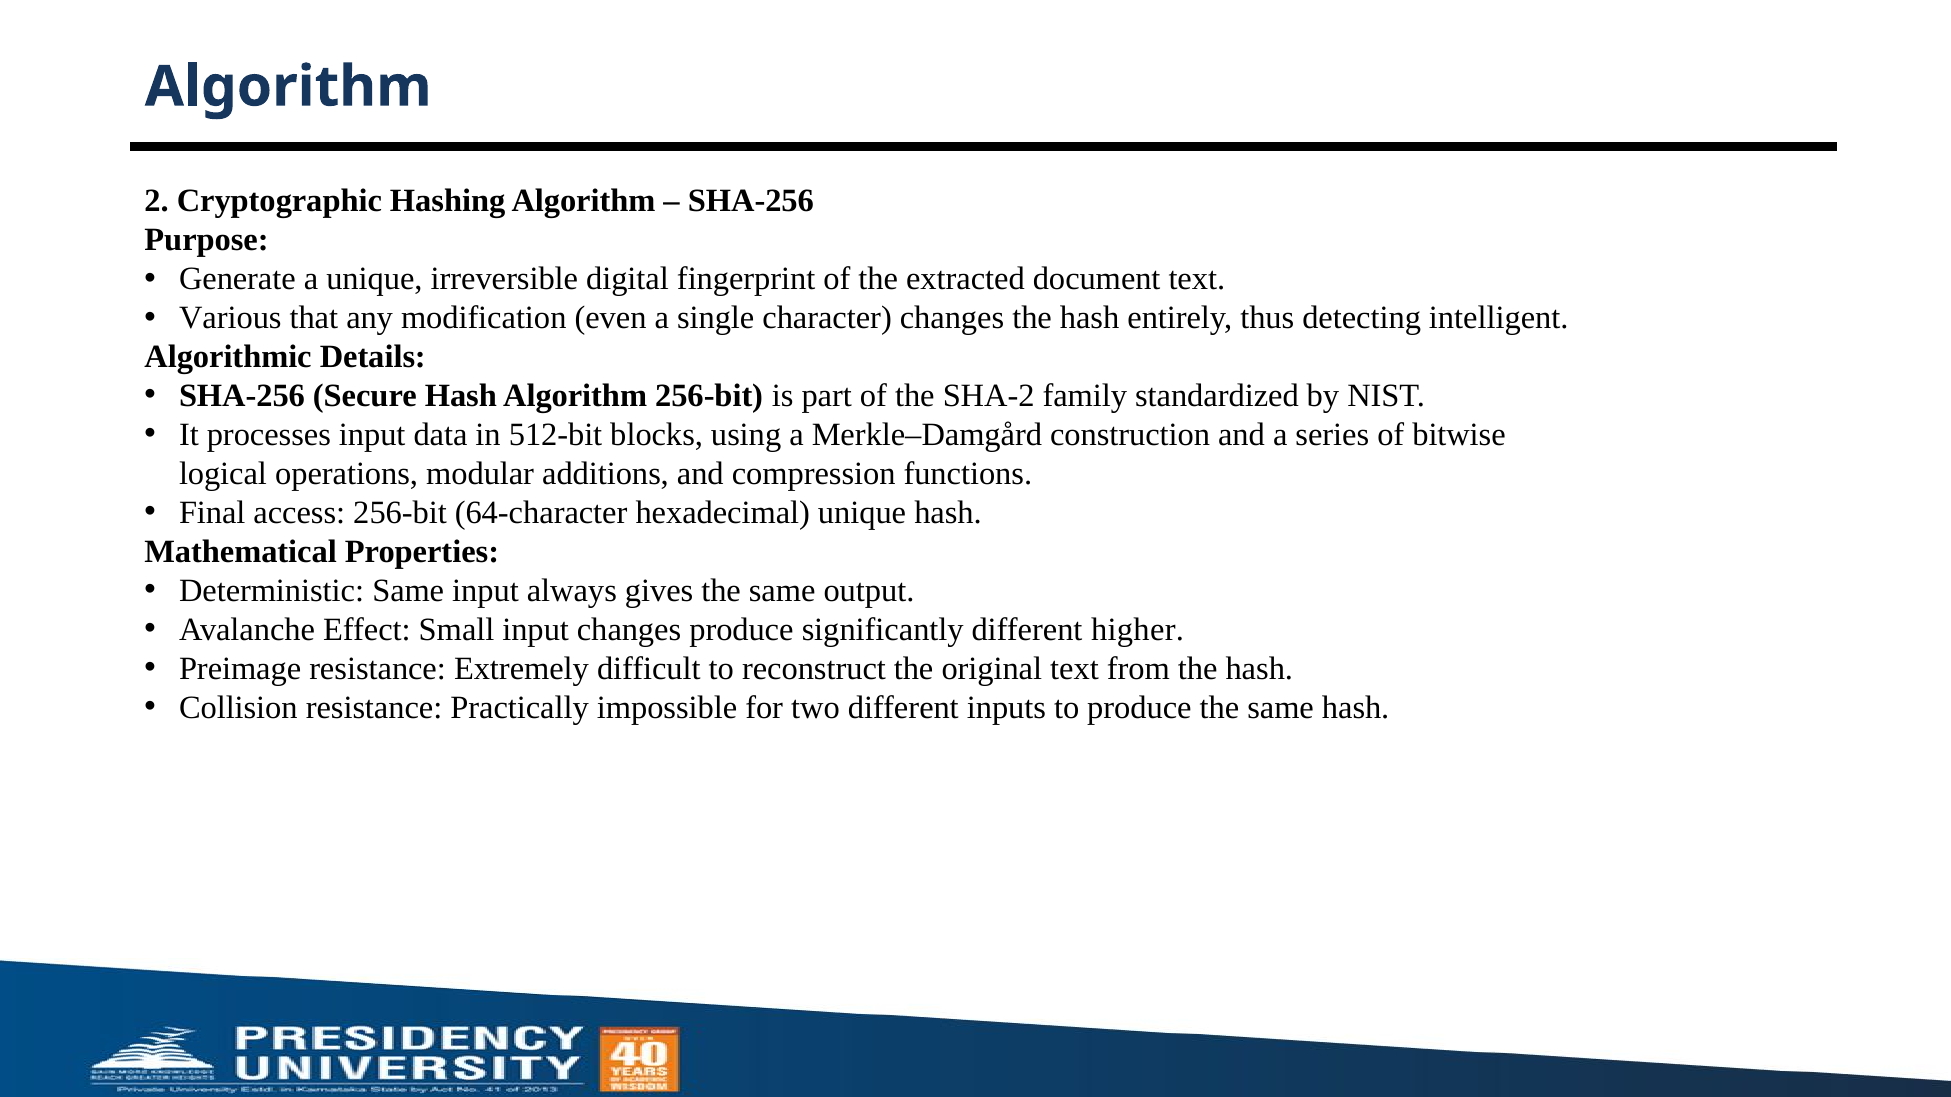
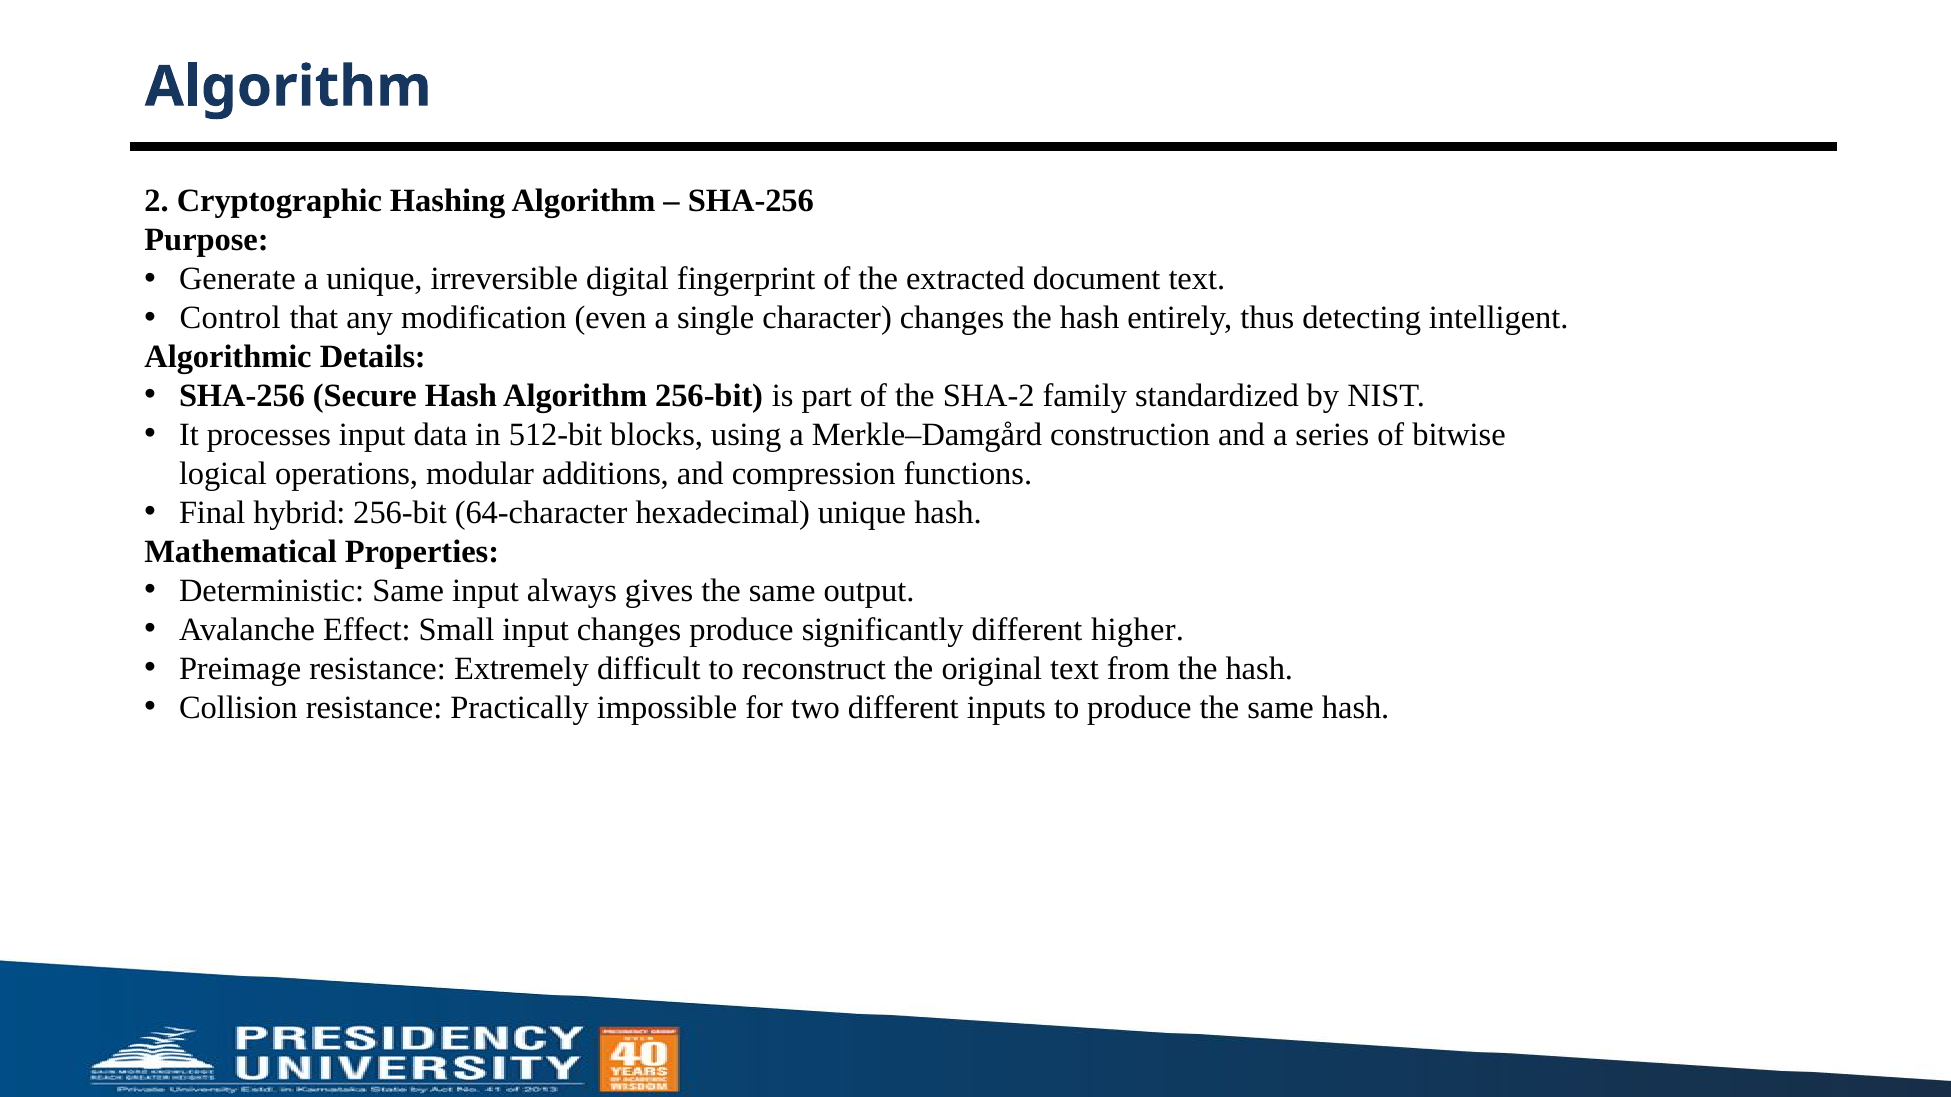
Various: Various -> Control (230, 318)
access: access -> hybrid (299, 513)
